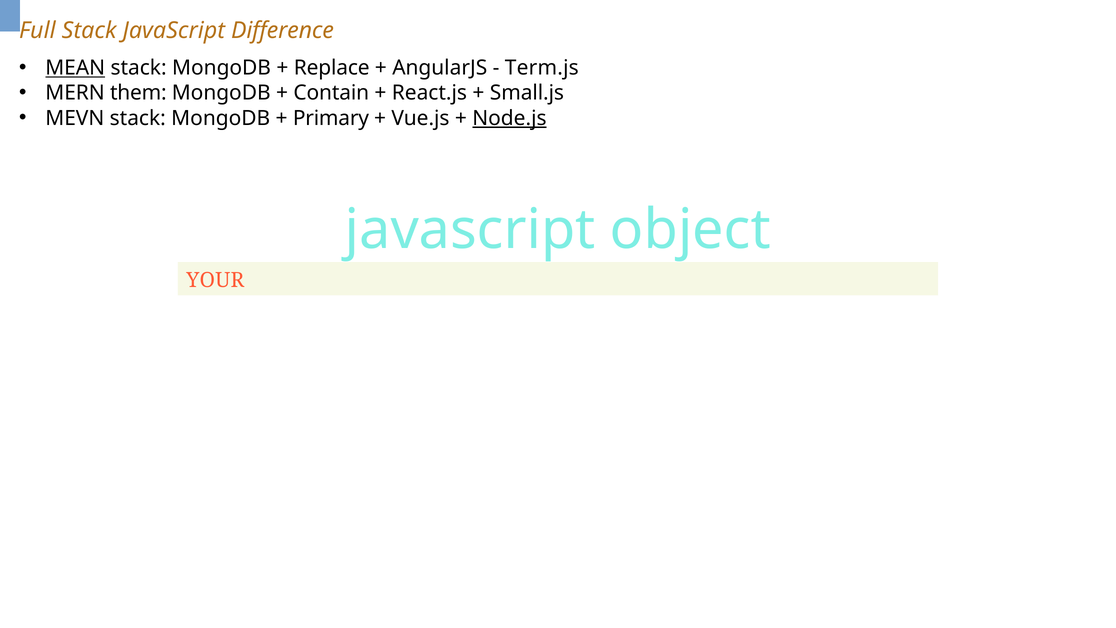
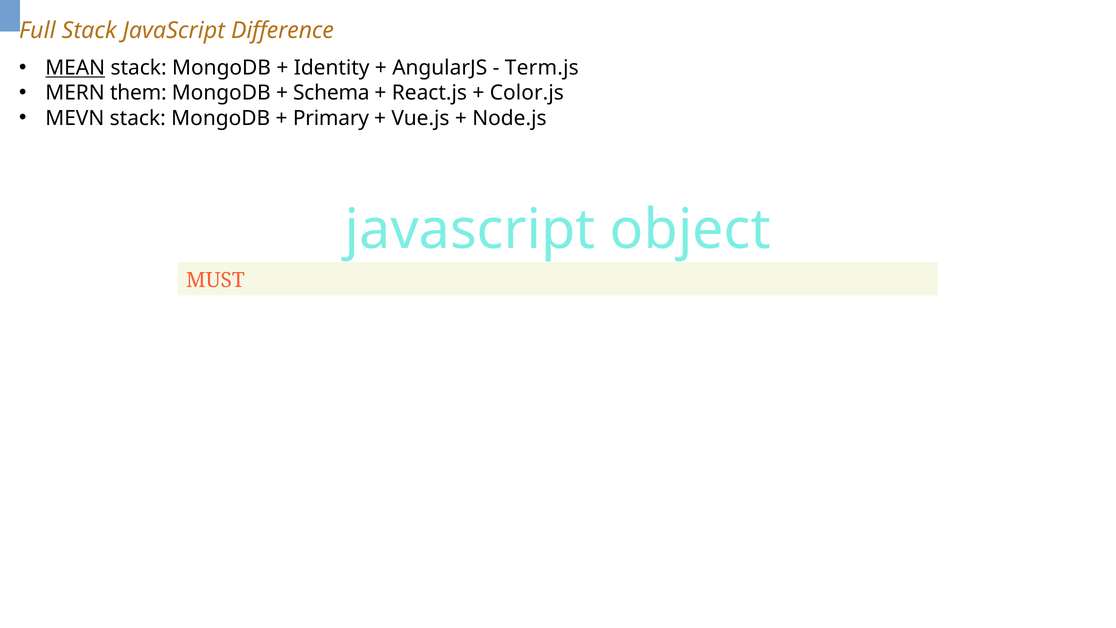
Replace: Replace -> Identity (332, 68)
Contain: Contain -> Schema (331, 93)
Small.js: Small.js -> Color.js (527, 93)
Node.js underline: present -> none (509, 118)
YOUR: YOUR -> MUST (215, 280)
